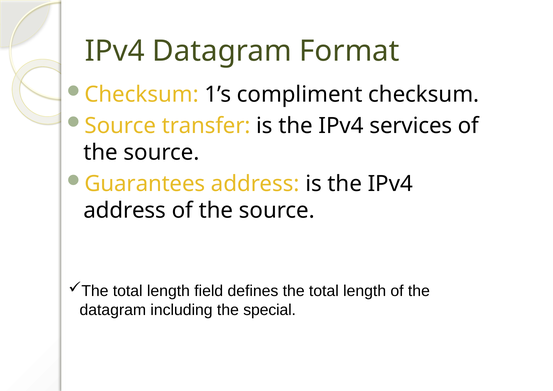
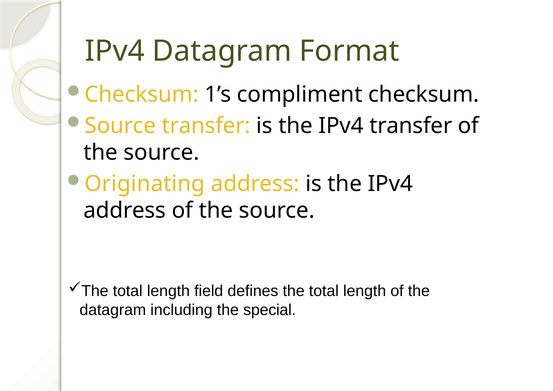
IPv4 services: services -> transfer (411, 126)
Guarantees: Guarantees -> Originating (145, 184)
